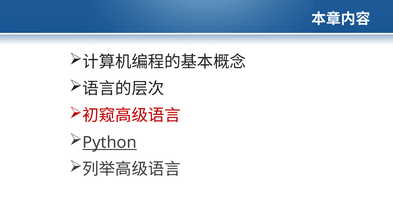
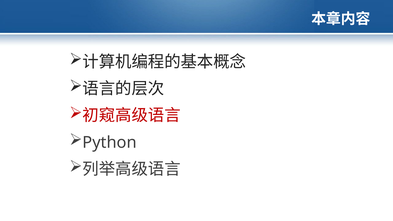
Python underline: present -> none (110, 142)
